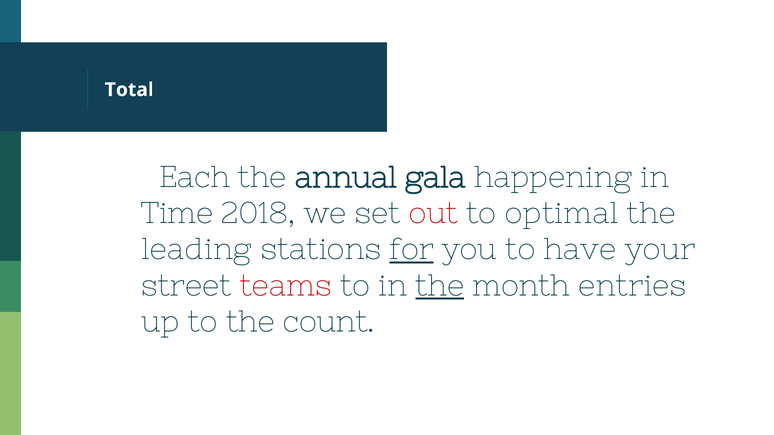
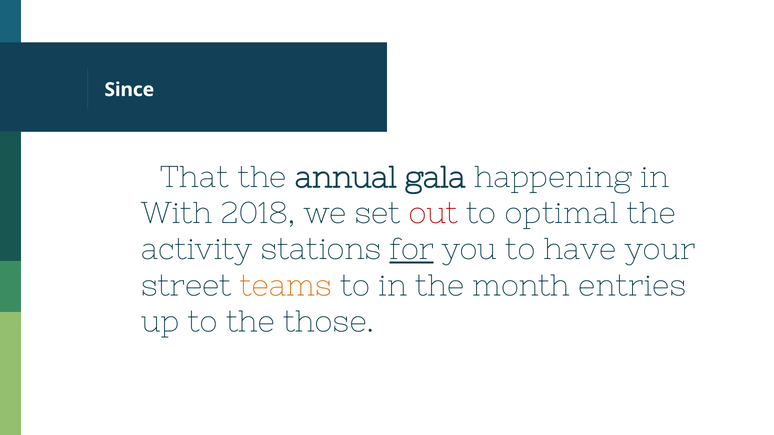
Total: Total -> Since (129, 90)
Each: Each -> That (194, 178)
Time: Time -> With (177, 214)
leading: leading -> activity (197, 250)
teams colour: red -> orange (286, 286)
the underline: present -> none (440, 286)
count: count -> those (329, 322)
